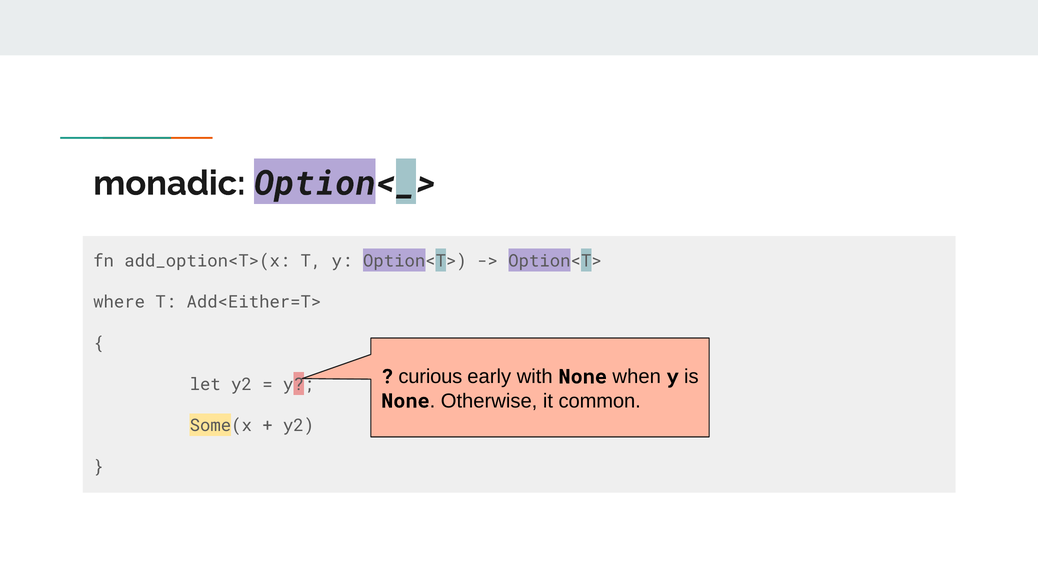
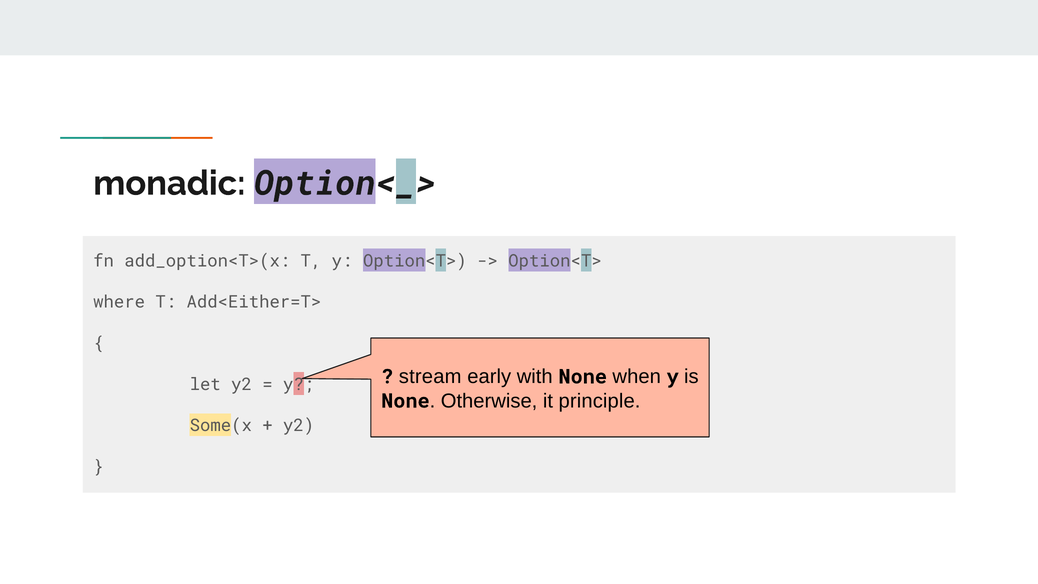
curious: curious -> stream (430, 377)
common: common -> principle (600, 401)
